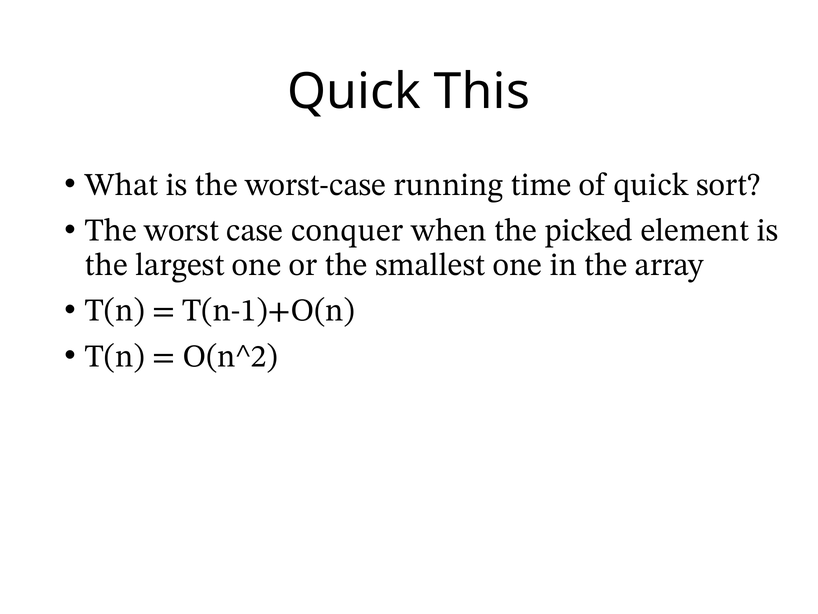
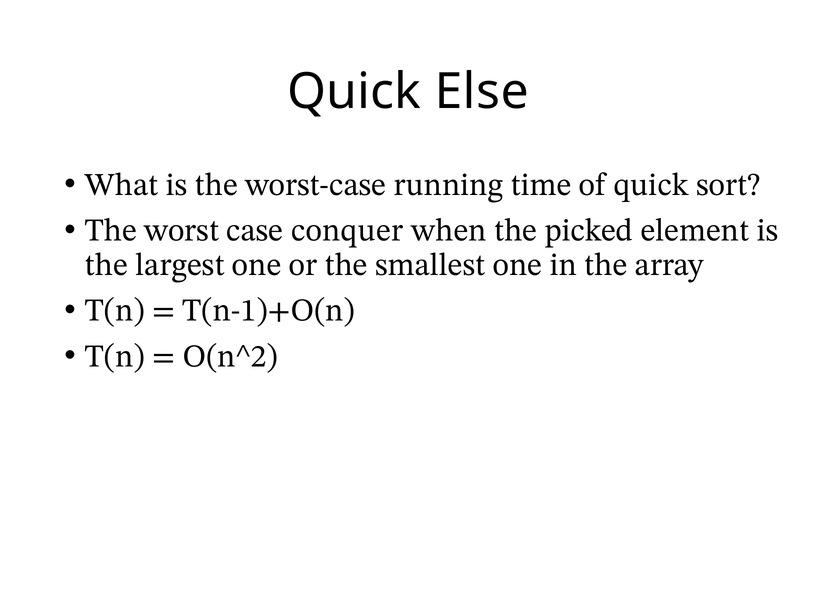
This: This -> Else (482, 92)
